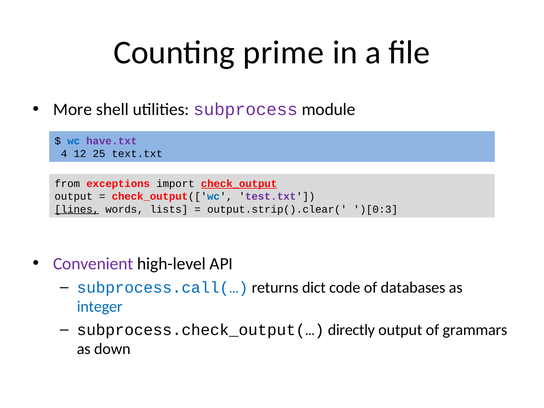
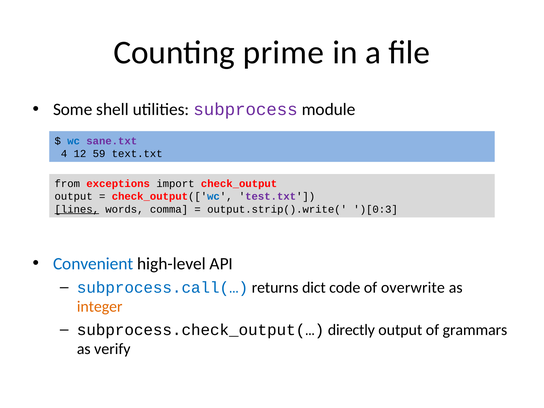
More: More -> Some (73, 110)
have.txt: have.txt -> sane.txt (112, 141)
25: 25 -> 59 (99, 154)
check_output underline: present -> none (239, 184)
lists: lists -> comma (169, 209)
output.strip().clear(: output.strip().clear( -> output.strip().write( (277, 209)
Convenient colour: purple -> blue (93, 264)
databases: databases -> overwrite (413, 288)
integer colour: blue -> orange (100, 307)
down: down -> verify (112, 349)
